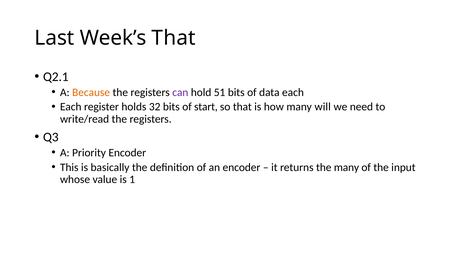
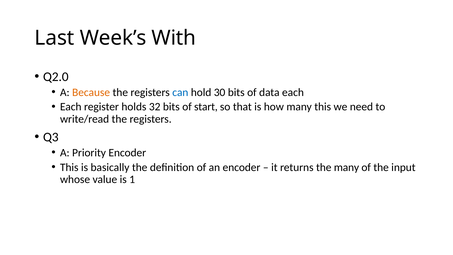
Week’s That: That -> With (174, 38)
Q2.1: Q2.1 -> Q2.0 (56, 77)
can colour: purple -> blue (180, 92)
51: 51 -> 30 (220, 92)
many will: will -> this (323, 107)
